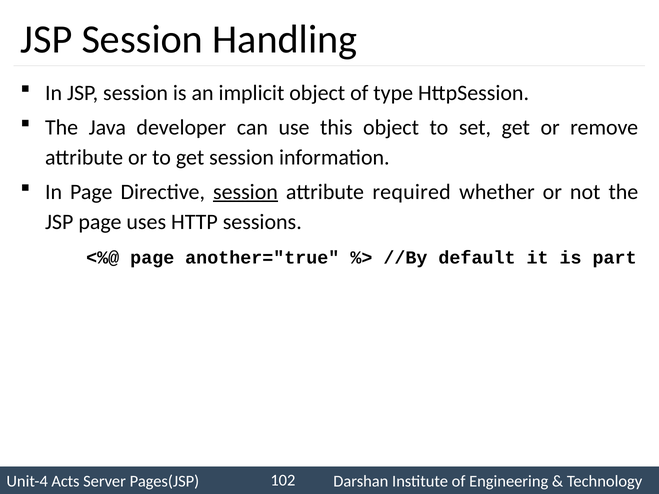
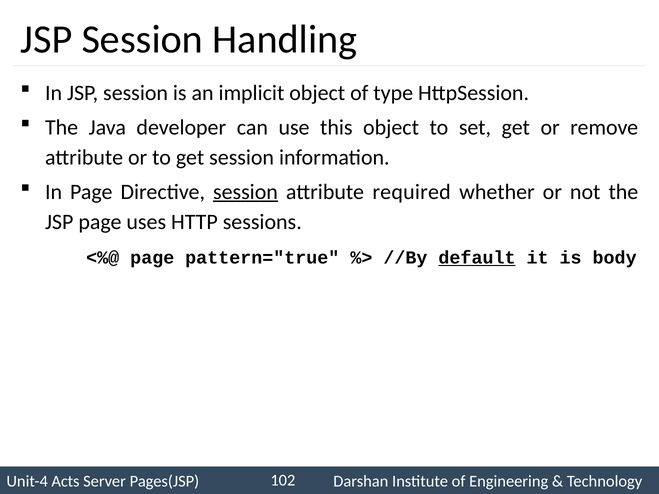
another="true: another="true -> pattern="true (262, 258)
default underline: none -> present (477, 258)
part: part -> body (615, 258)
